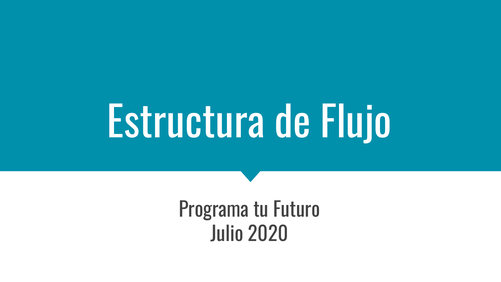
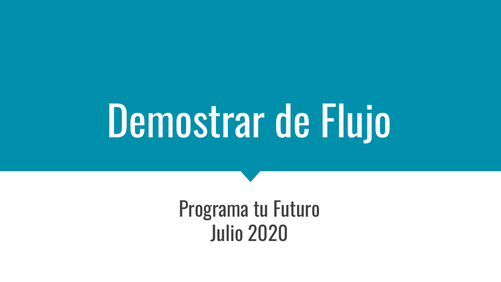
Estructura: Estructura -> Demostrar (186, 124)
